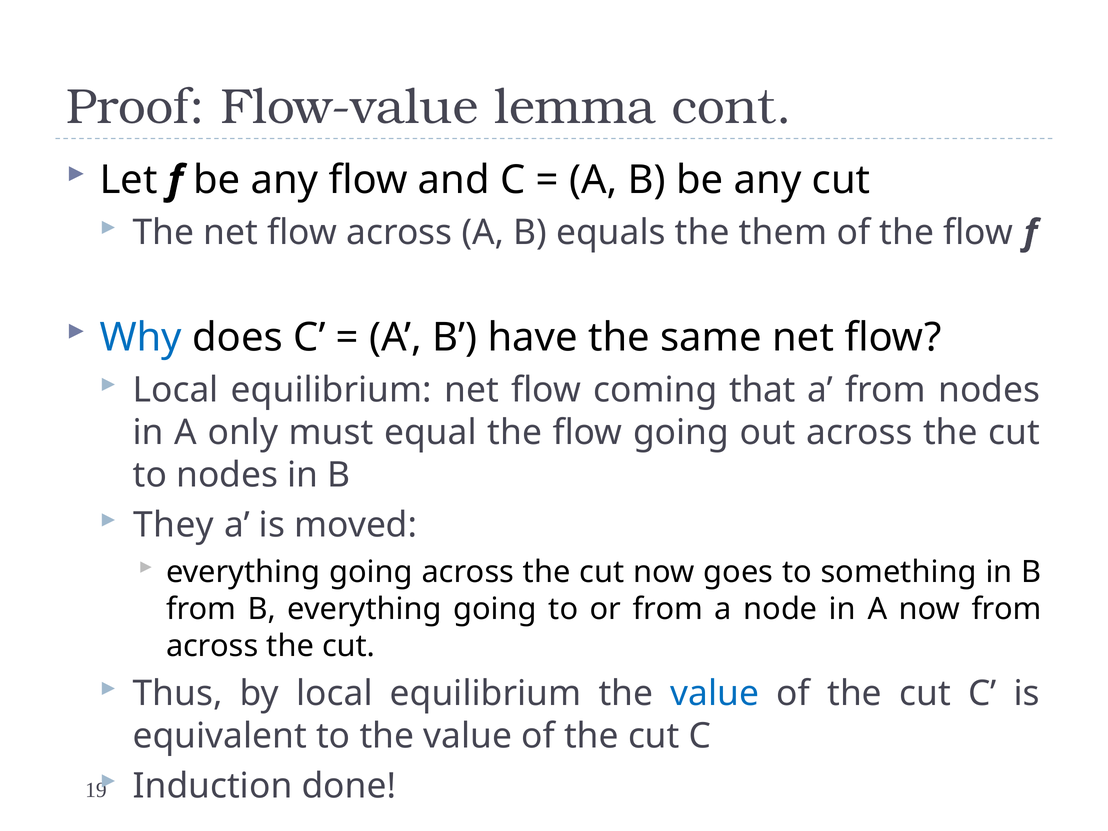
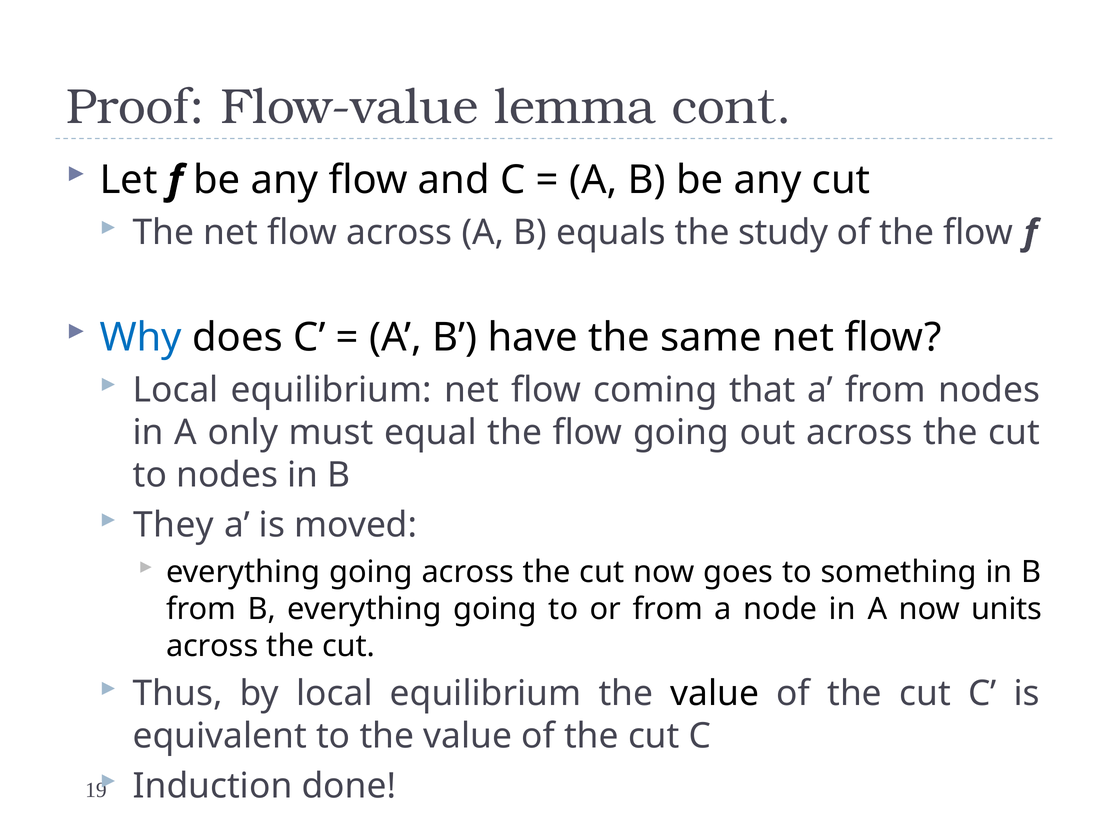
them: them -> study (783, 233)
now from: from -> units (1007, 609)
value colour: blue -> black (715, 694)
